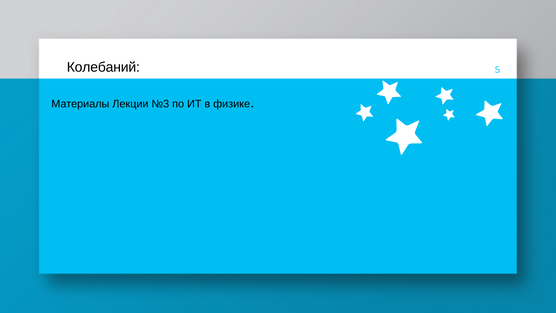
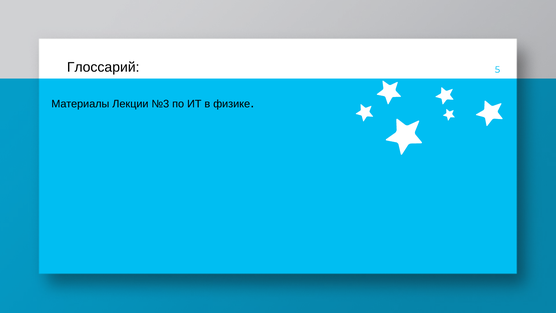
Колебаний: Колебаний -> Глоссарий (103, 67)
